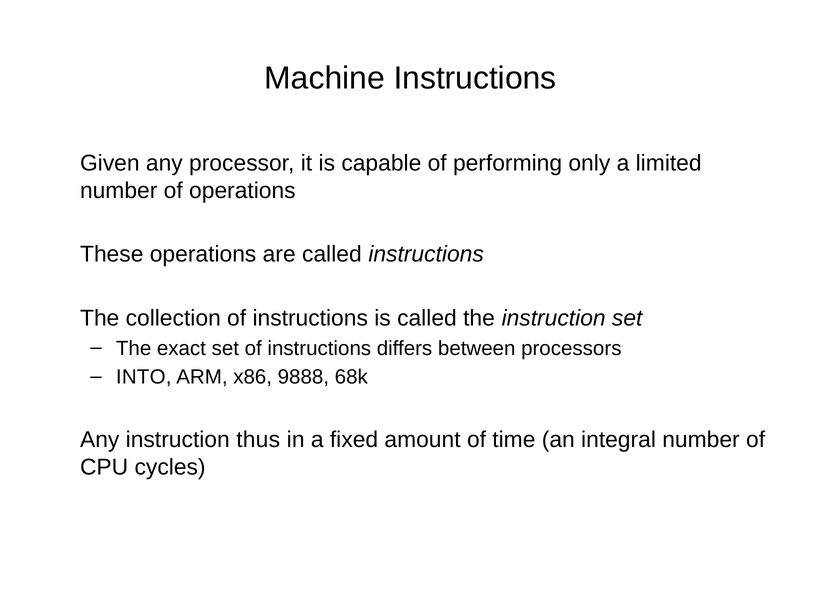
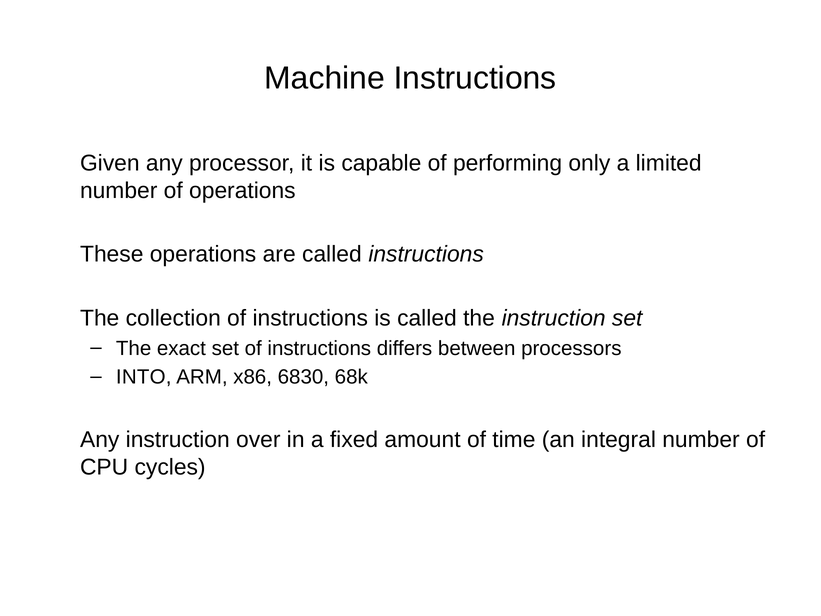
9888: 9888 -> 6830 (303, 377)
thus: thus -> over (258, 440)
